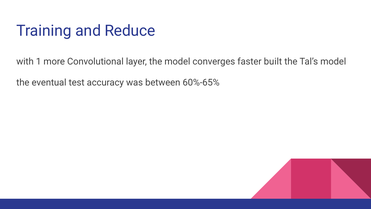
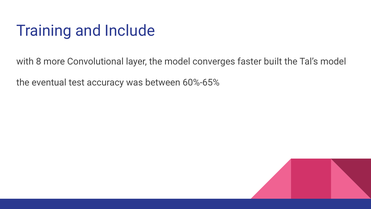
Reduce: Reduce -> Include (130, 31)
1: 1 -> 8 (39, 61)
